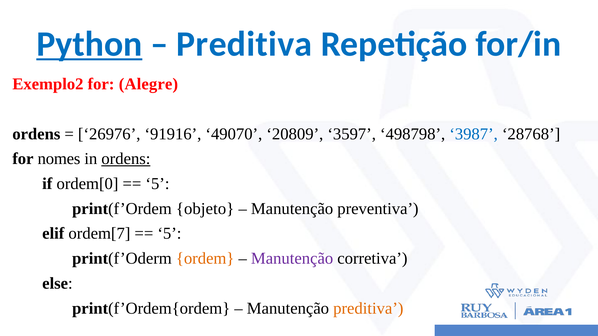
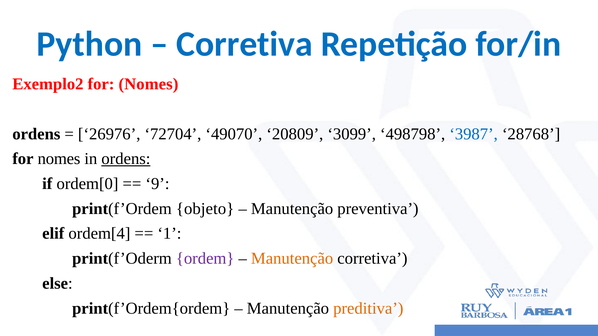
Python underline: present -> none (89, 44)
Preditiva: Preditiva -> Corretiva (244, 44)
Exemplo2 for Alegre: Alegre -> Nomes (148, 84)
91916: 91916 -> 72704 (173, 134)
3597: 3597 -> 3099 (352, 134)
5: 5 -> 9 (157, 184)
ordem[7: ordem[7 -> ordem[4 (99, 234)
5: 5 -> 1 (169, 234)
ordem colour: orange -> purple (205, 259)
Manutenção colour: purple -> orange (292, 259)
